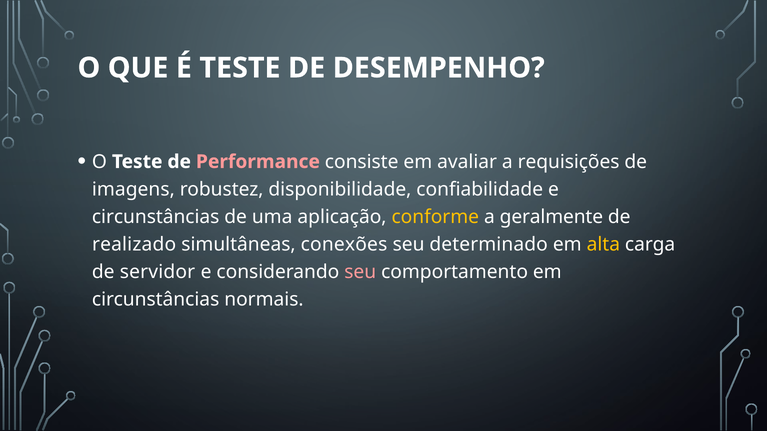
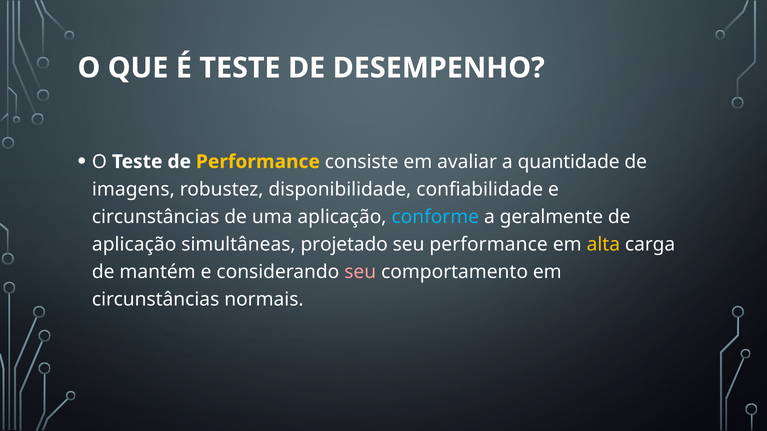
Performance colour: pink -> yellow (258, 162)
requisições: requisições -> quantidade (569, 162)
conforme colour: yellow -> light blue (435, 217)
realizado: realizado -> aplicação (134, 245)
conexões: conexões -> projetado (344, 245)
seu determinado: determinado -> performance (489, 245)
servidor: servidor -> mantém (158, 272)
